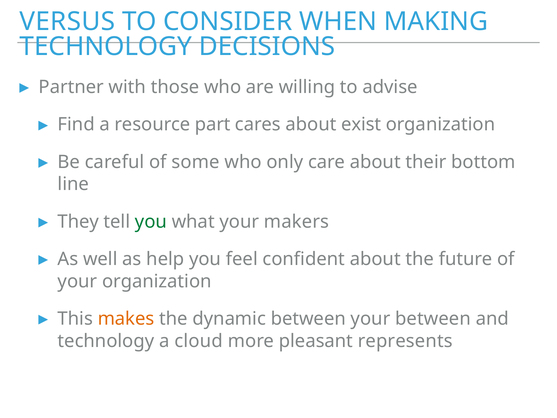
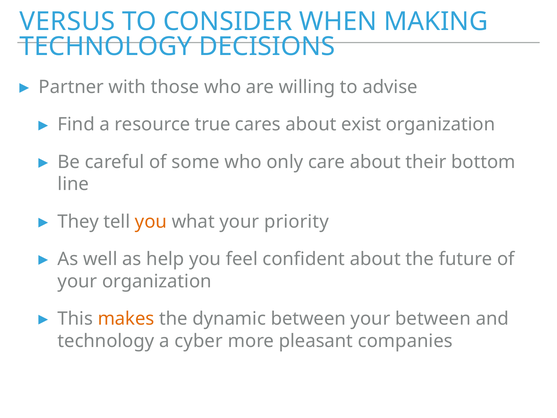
part: part -> true (213, 124)
you colour: green -> orange (151, 222)
makers: makers -> priority (296, 222)
cloud: cloud -> cyber (199, 341)
represents: represents -> companies (405, 341)
